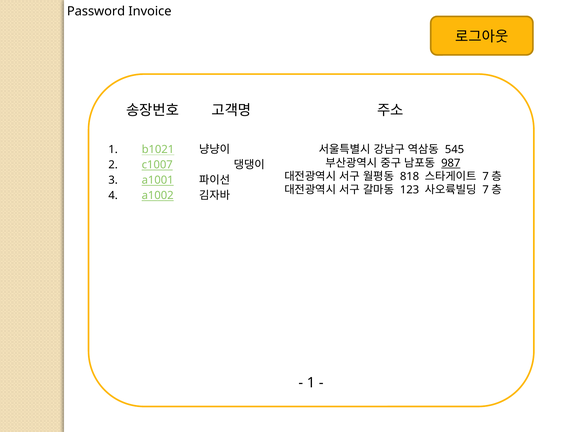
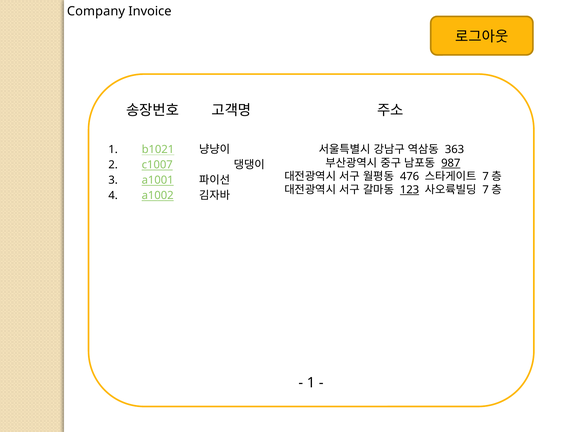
Password: Password -> Company (96, 11)
545: 545 -> 363 (454, 150)
818: 818 -> 476 (410, 177)
123 underline: none -> present (410, 190)
